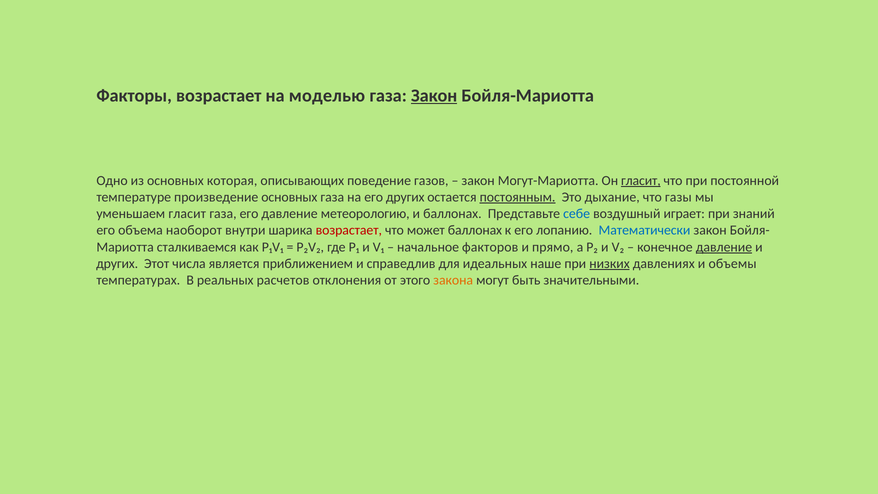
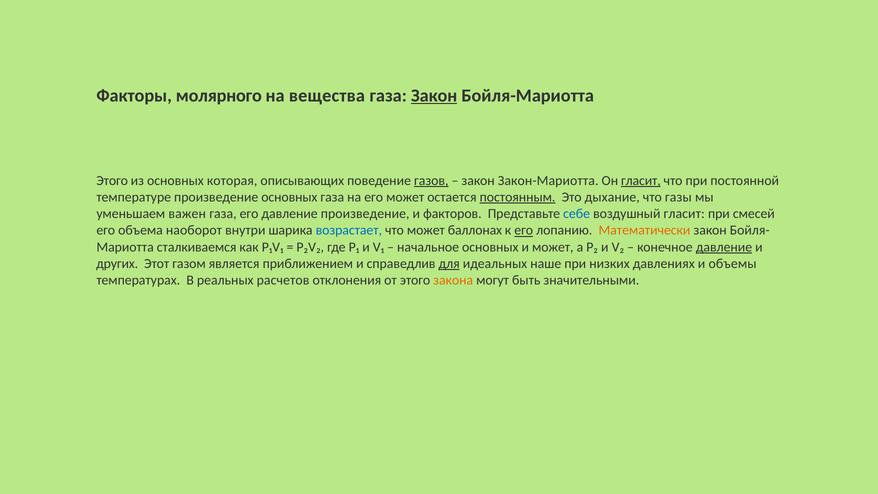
Факторы возрастает: возрастает -> молярного (219, 96)
моделью: моделью -> вещества (327, 96)
Одно: Одно -> Этого (112, 181)
газов underline: none -> present (431, 181)
Могут-Мариотта: Могут-Мариотта -> Закон-Мариотта (548, 181)
его других: других -> может (405, 197)
уменьшаем гласит: гласит -> важен (187, 214)
давление метеорологию: метеорологию -> произведение (365, 214)
и баллонах: баллонах -> факторов (452, 214)
воздушный играет: играет -> гласит (684, 214)
знаний: знаний -> смесей (754, 214)
возрастает colour: red -> blue (349, 230)
его underline: none -> present (524, 230)
Математически colour: blue -> orange (644, 230)
начальное факторов: факторов -> основных (490, 247)
и прямо: прямо -> может (553, 247)
числа: числа -> газом (189, 264)
для underline: none -> present (449, 264)
низких underline: present -> none (609, 264)
